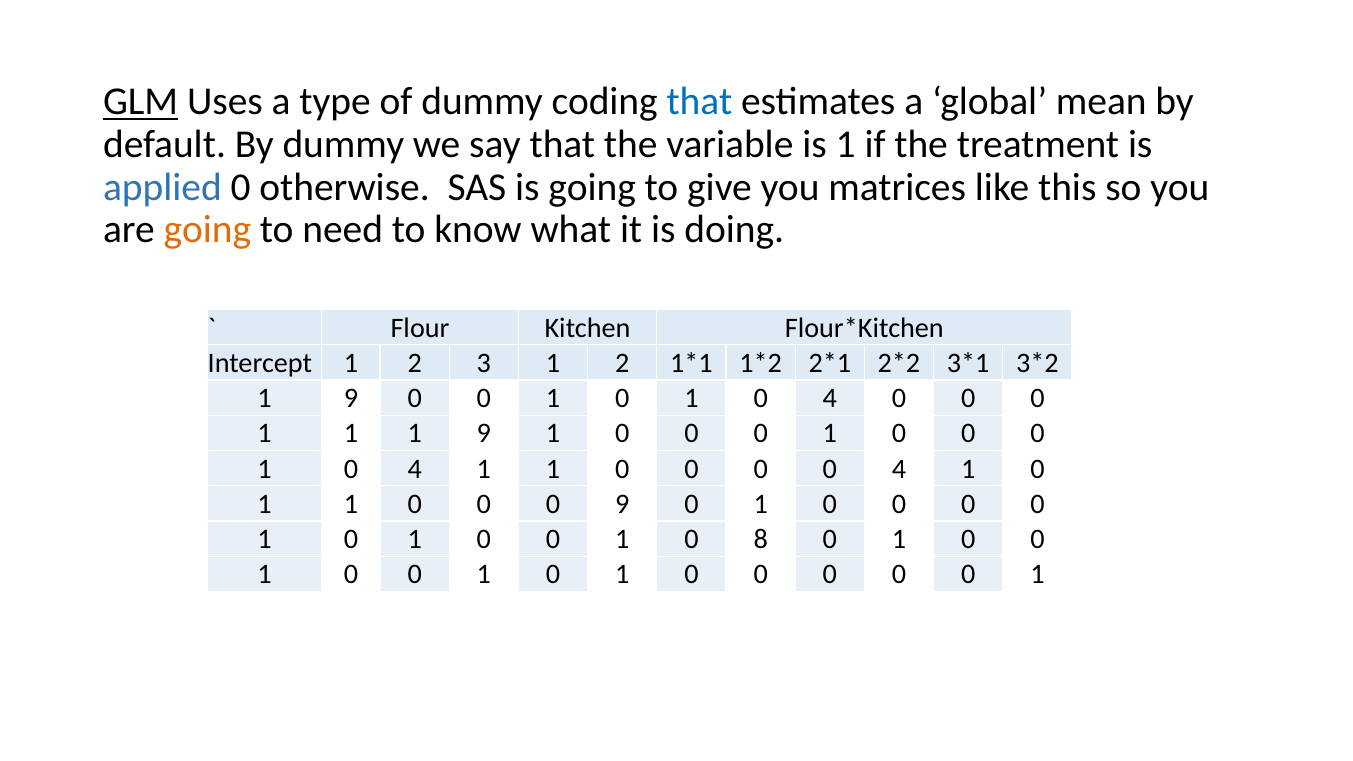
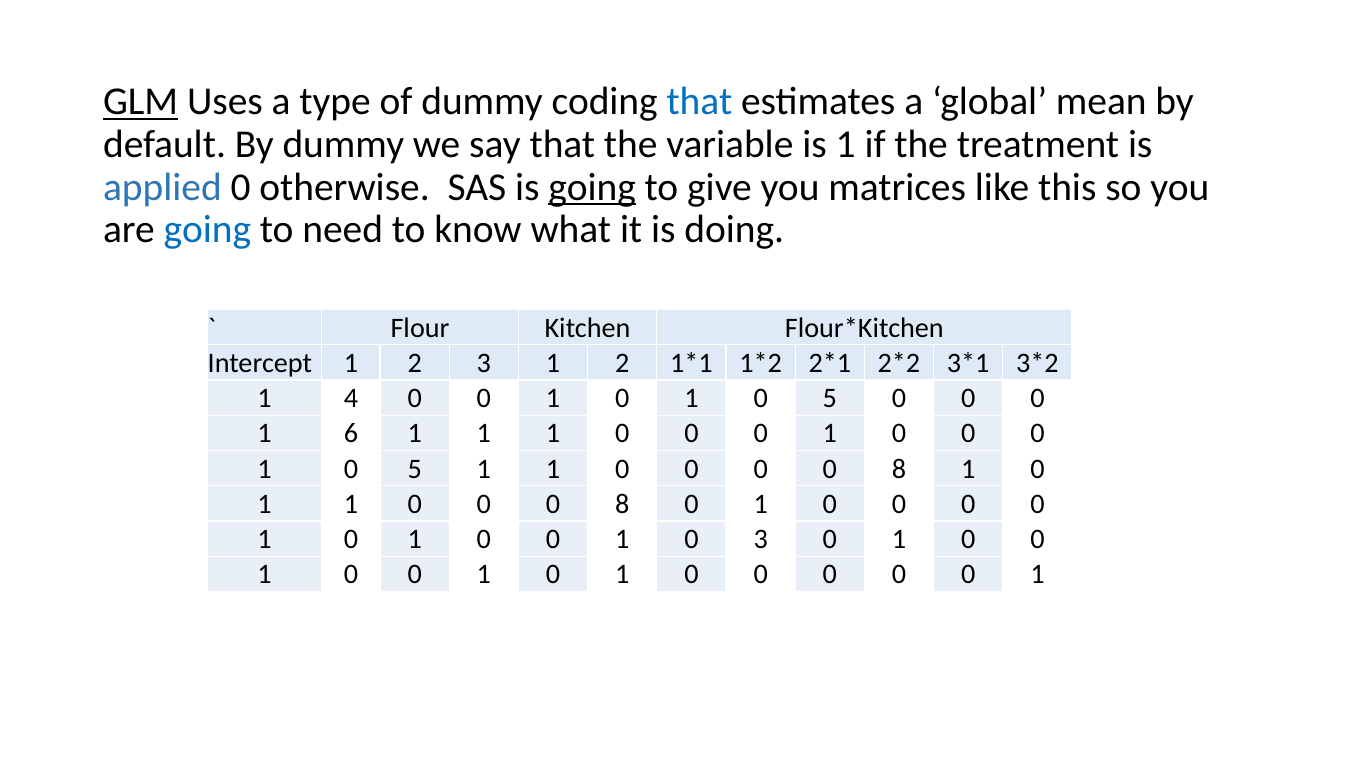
going underline: none -> present (592, 187)
going colour: orange -> blue (207, 230)
9: 9 -> 4 (351, 398)
4: 4 -> 5 (830, 398)
1: 1 -> 6 (351, 434)
9: 9 -> 1 (484, 434)
4: 4 -> 5 (415, 469)
4: 4 -> 8 (899, 469)
9: 9 -> 8 (622, 504)
0 8: 8 -> 3 (761, 539)
